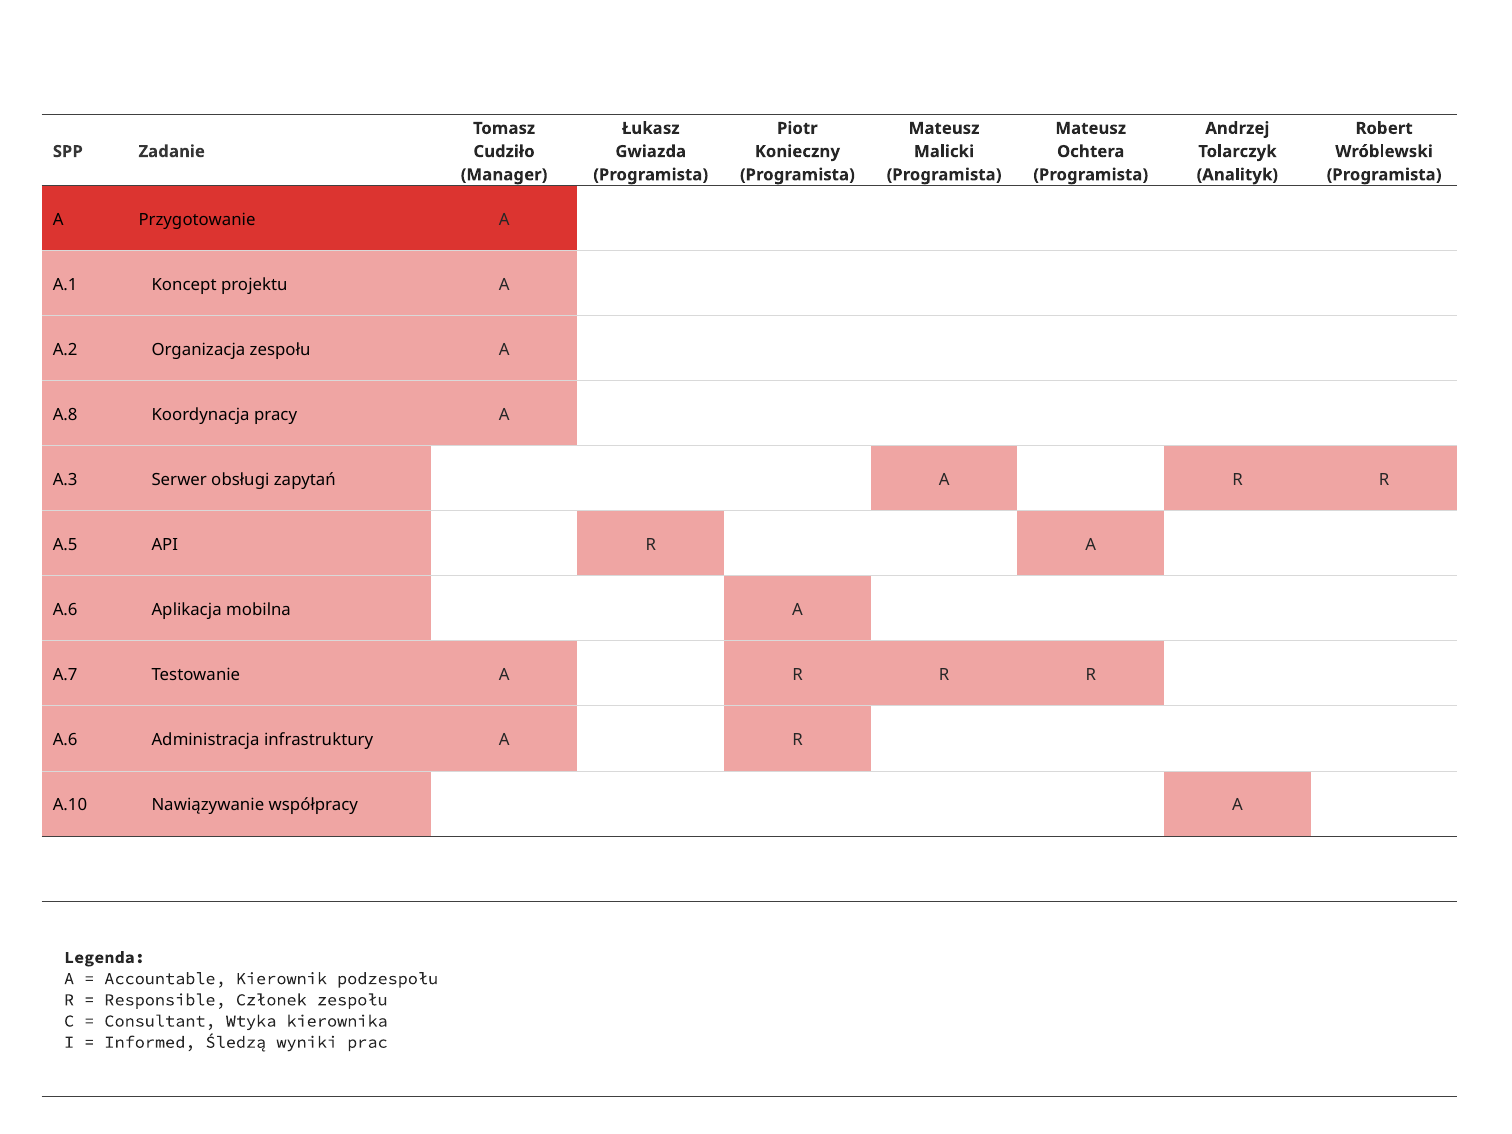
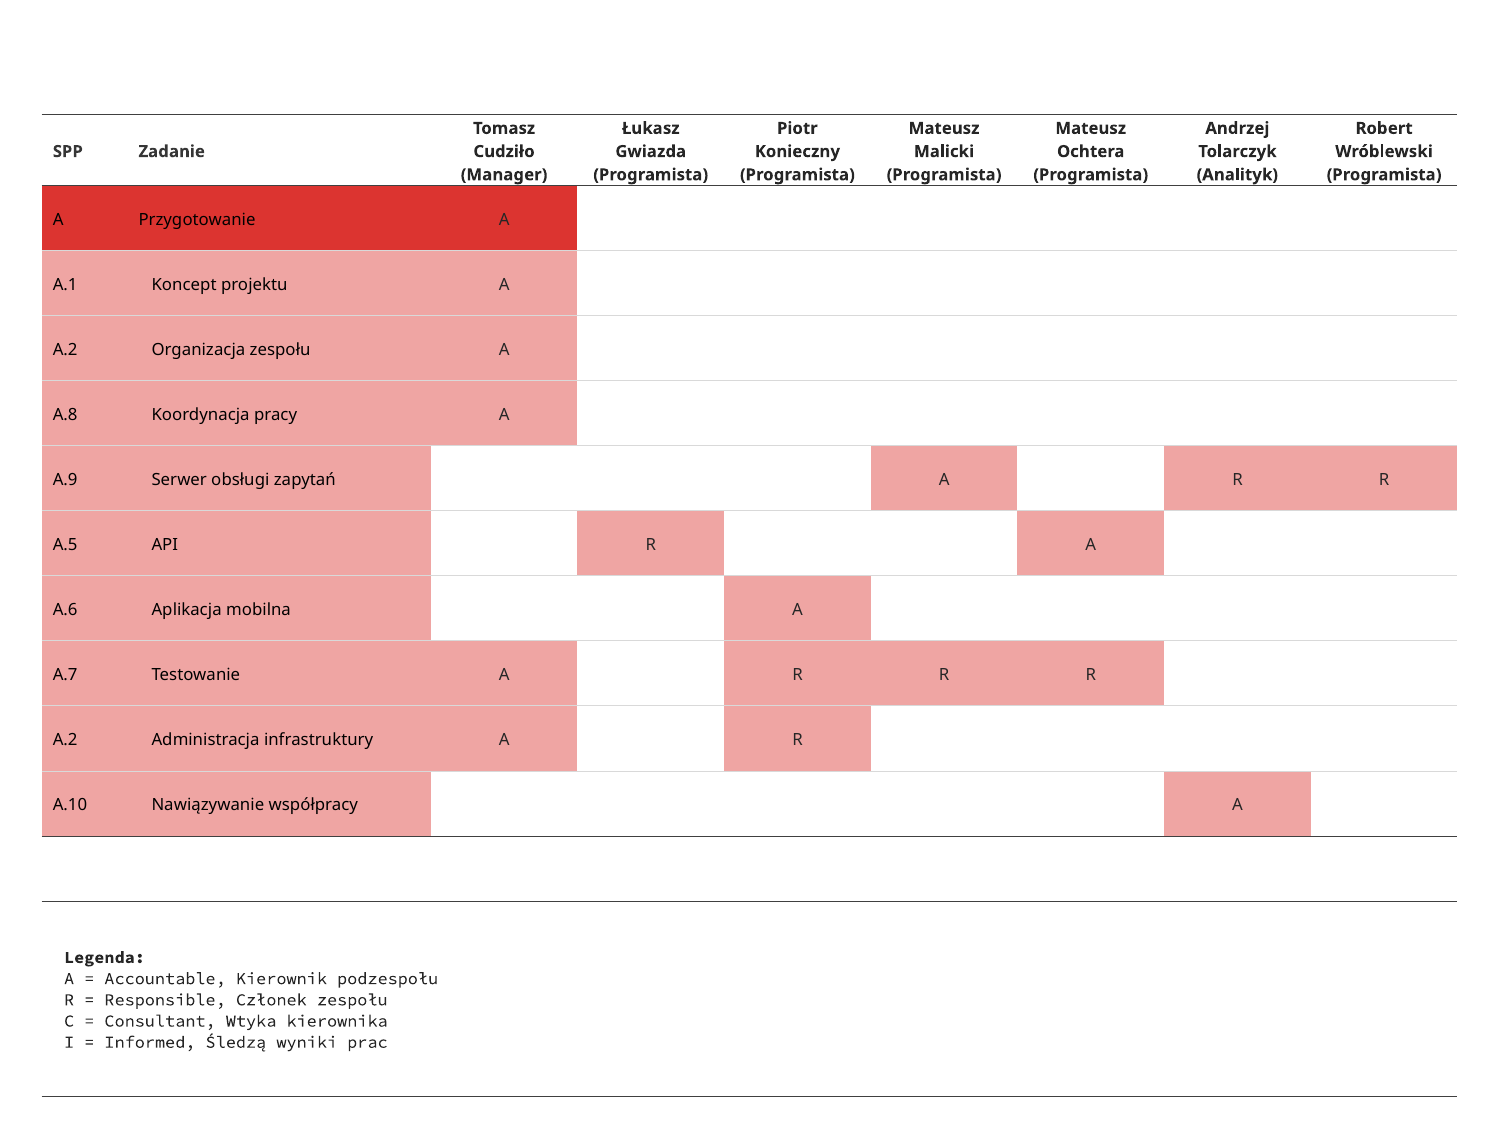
A.3: A.3 -> A.9 (65, 480)
A.6: A.6 -> A.2 (65, 740)
